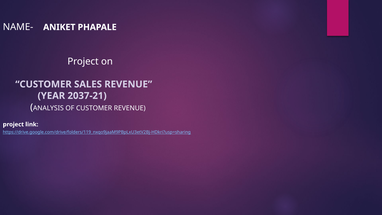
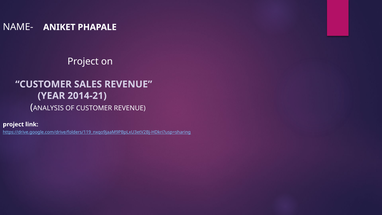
2037-21: 2037-21 -> 2014-21 (87, 96)
